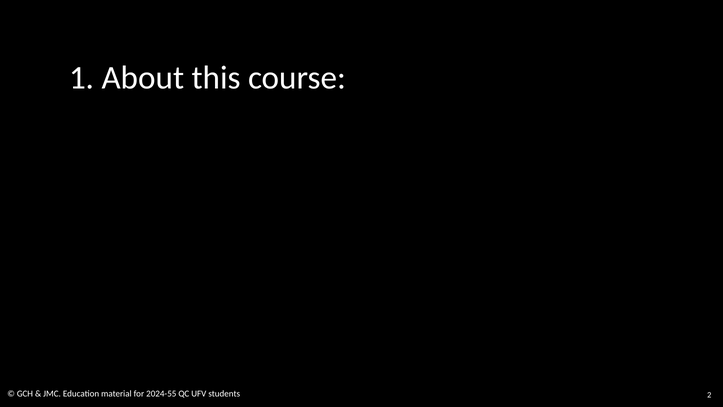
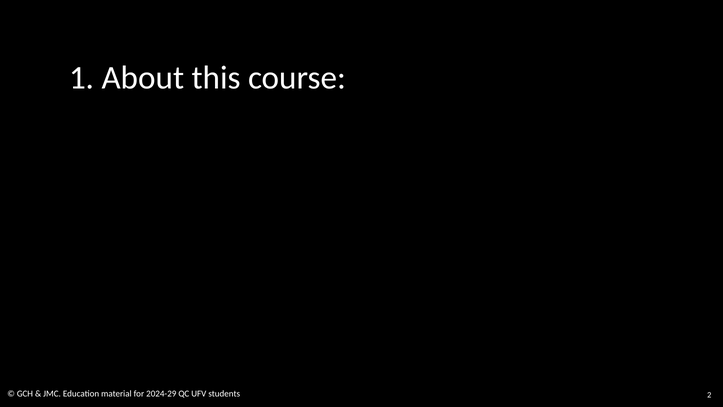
2024-55: 2024-55 -> 2024-29 (161, 394)
